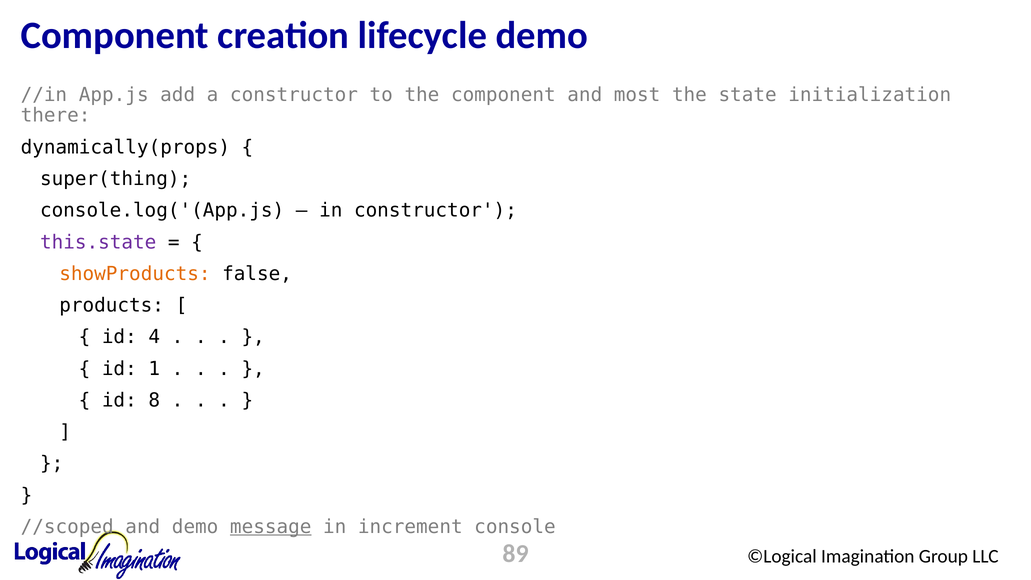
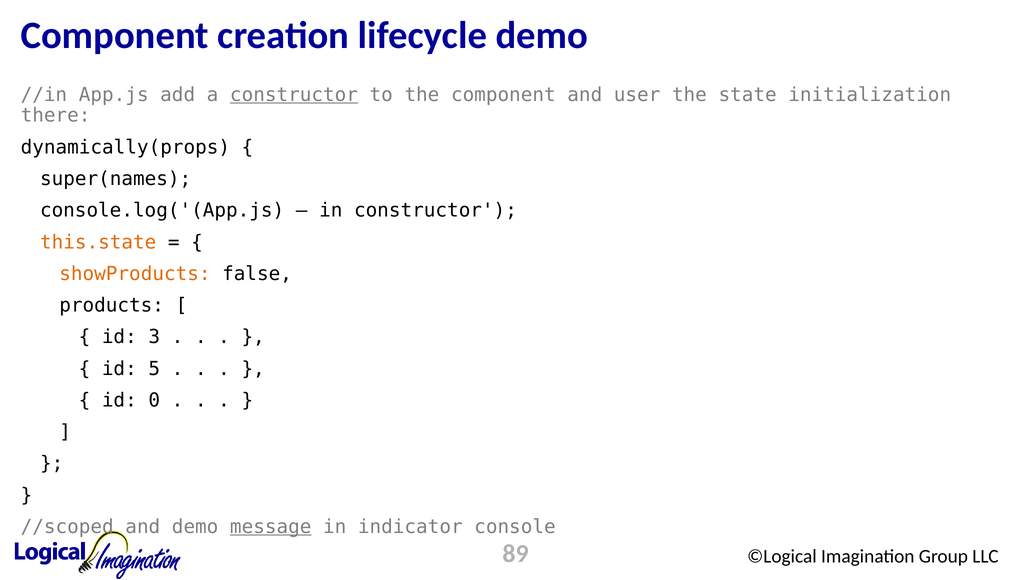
constructor underline: none -> present (294, 95)
most: most -> user (637, 95)
super(thing: super(thing -> super(names (116, 179)
this.state colour: purple -> orange (98, 242)
4: 4 -> 3 (154, 337)
1: 1 -> 5 (154, 369)
8: 8 -> 0 (154, 400)
increment: increment -> indicator (410, 527)
